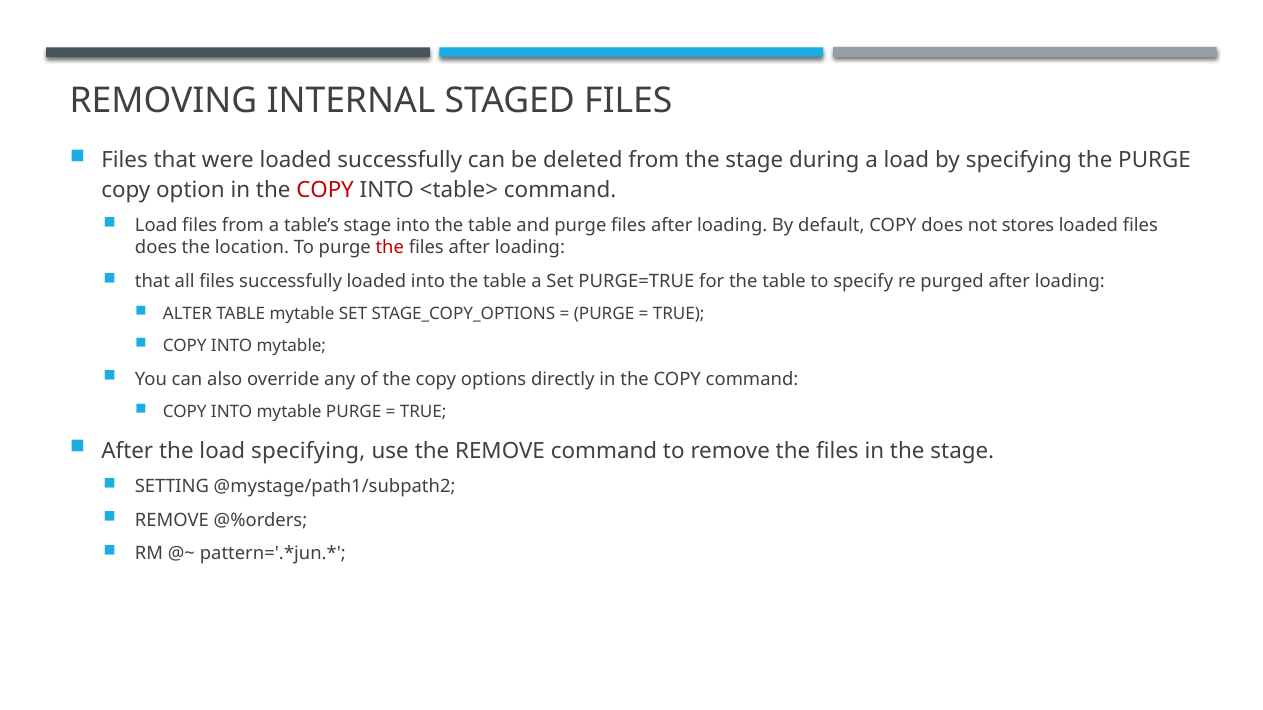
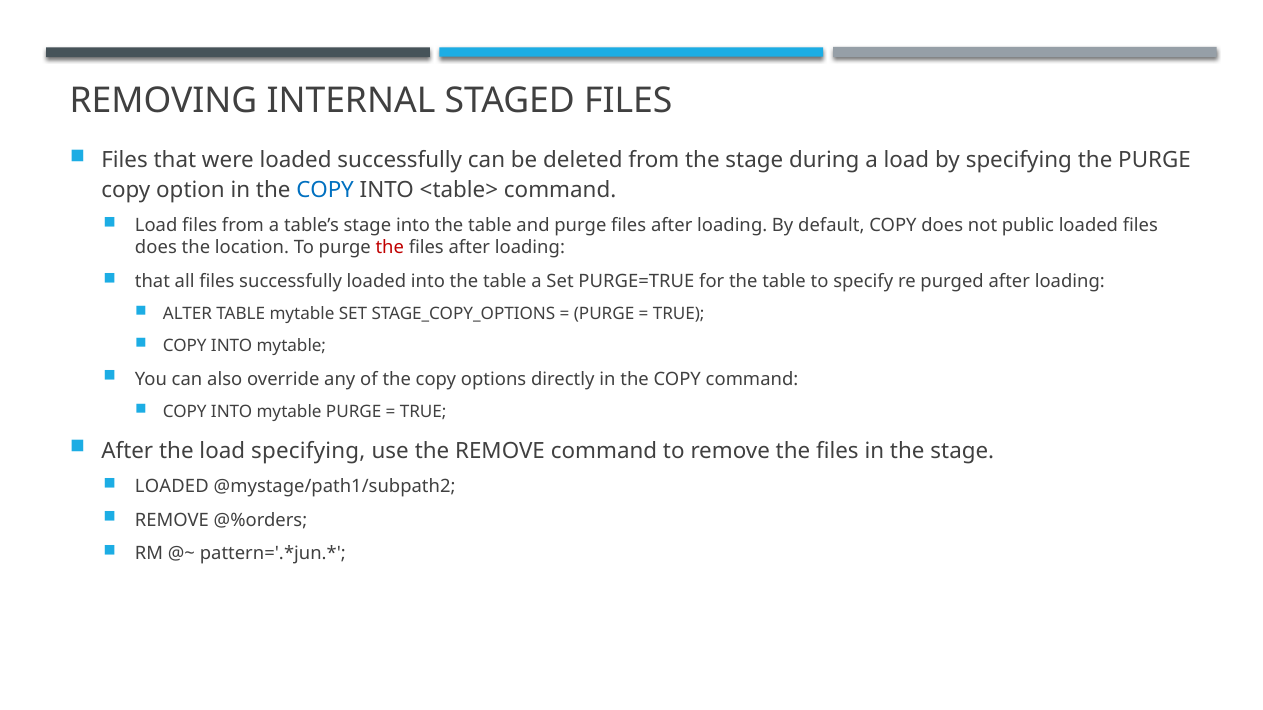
COPY colour: red -> blue (325, 190)
stores: stores -> public (1028, 226)
SETTING: SETTING -> LOADED (172, 487)
